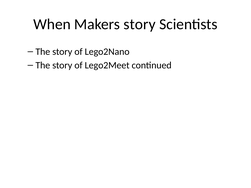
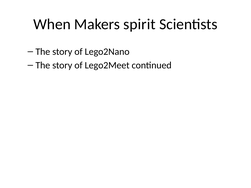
Makers story: story -> spirit (140, 24)
